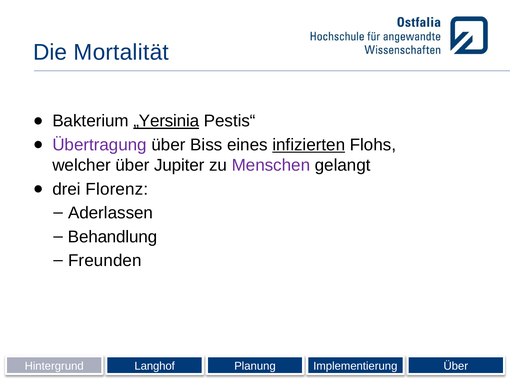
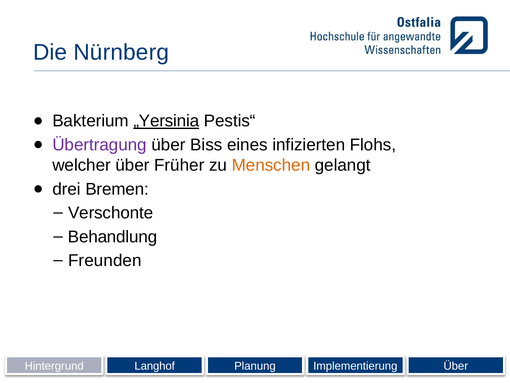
Mortalität: Mortalität -> Nürnberg (121, 52)
infizierten underline: present -> none (309, 145)
Jupiter: Jupiter -> Früher (179, 165)
Menschen colour: purple -> orange (271, 165)
Florenz: Florenz -> Bremen (117, 189)
Aderlassen: Aderlassen -> Verschonte (111, 213)
